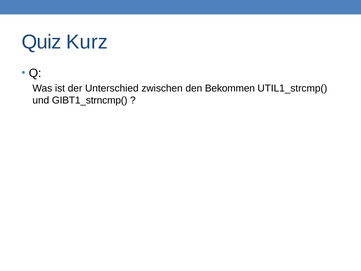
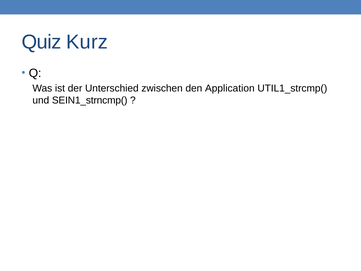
Bekommen: Bekommen -> Application (230, 88)
GIBT1_strncmp(: GIBT1_strncmp( -> SEIN1_strncmp( (90, 100)
